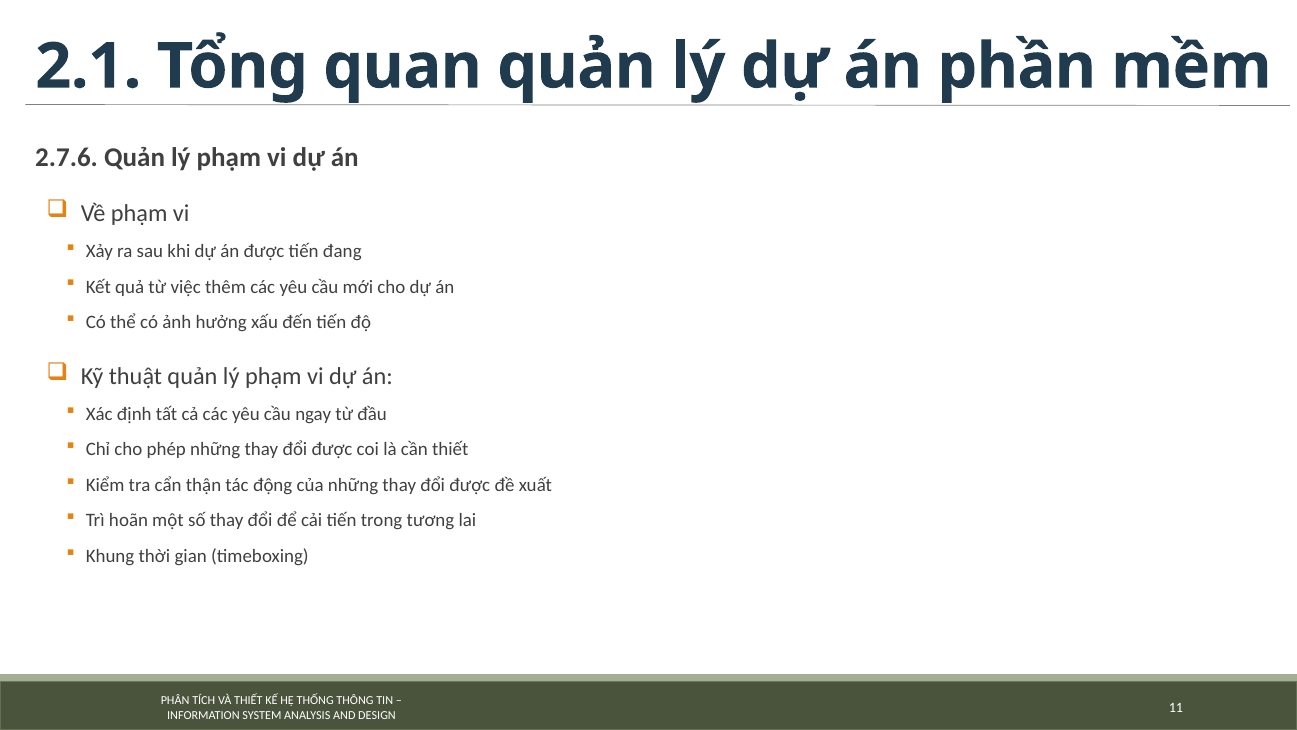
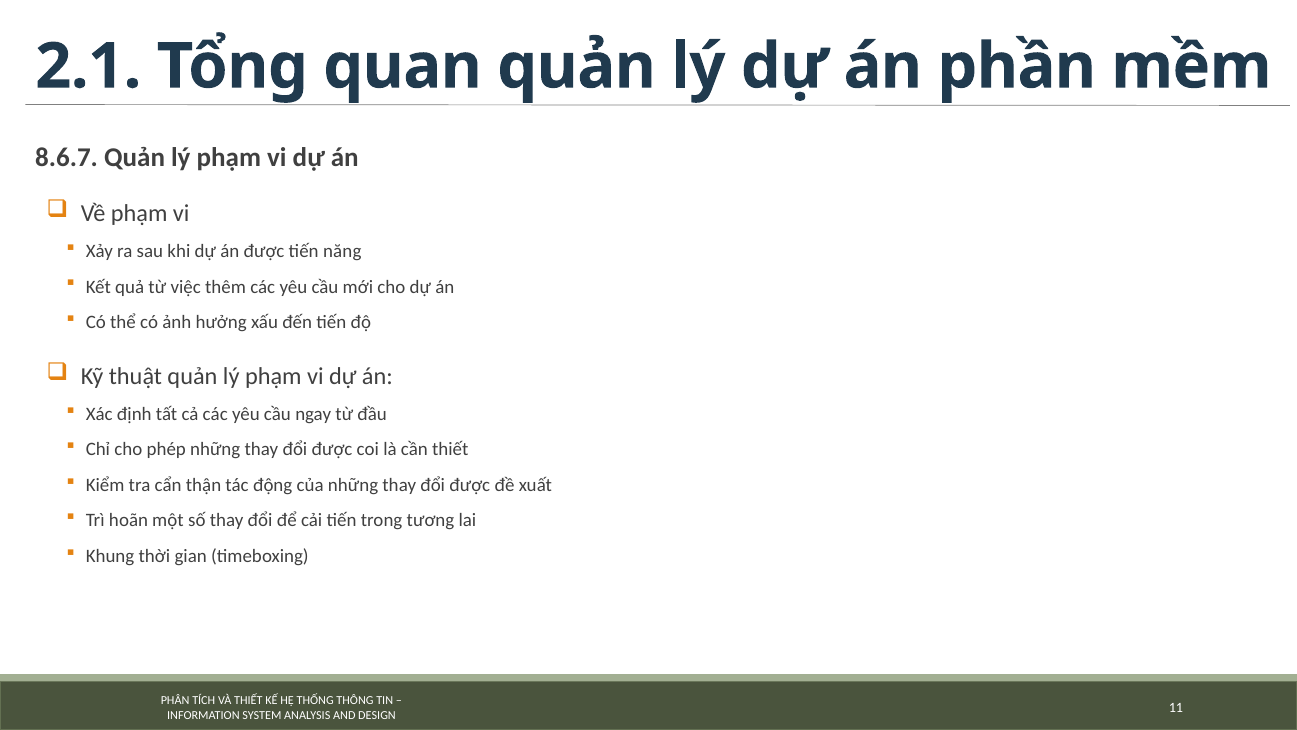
2.7.6: 2.7.6 -> 8.6.7 (67, 158)
đang: đang -> năng (342, 251)
